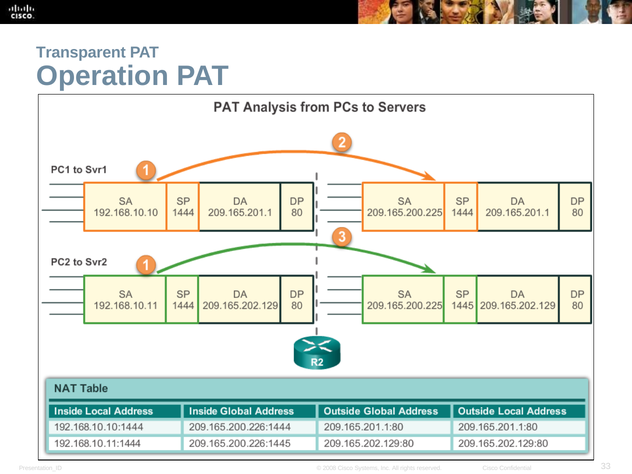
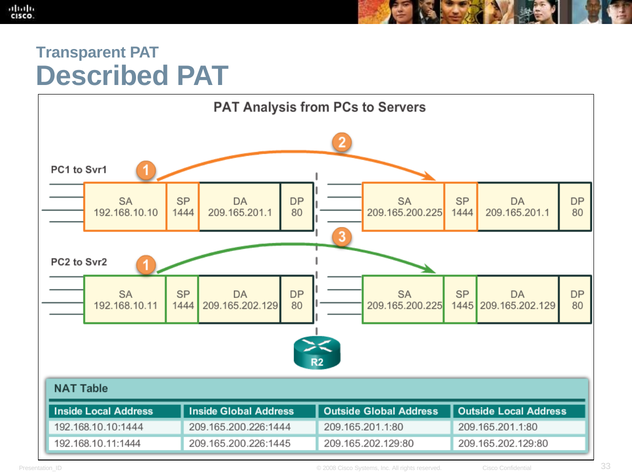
Operation: Operation -> Described (103, 76)
